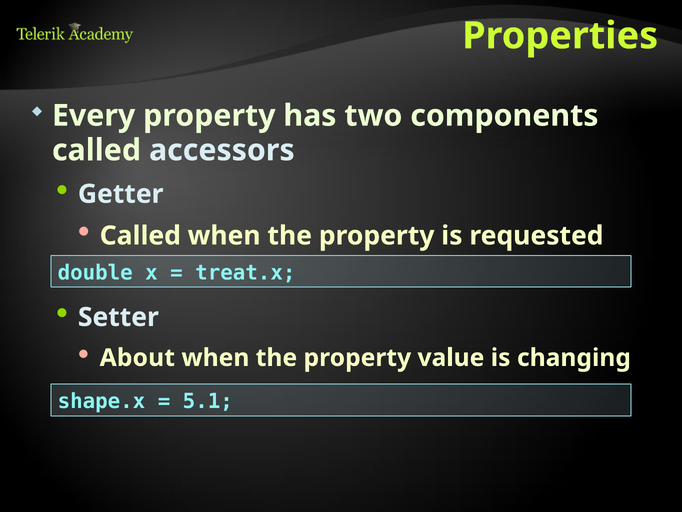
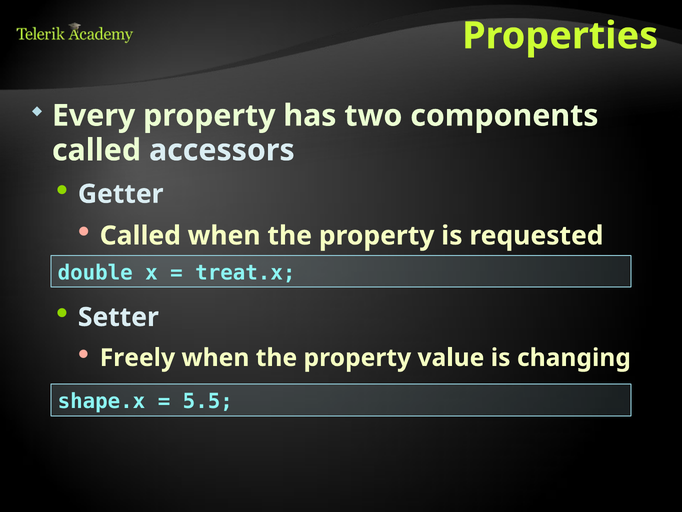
About: About -> Freely (137, 357)
5.1: 5.1 -> 5.5 (208, 401)
